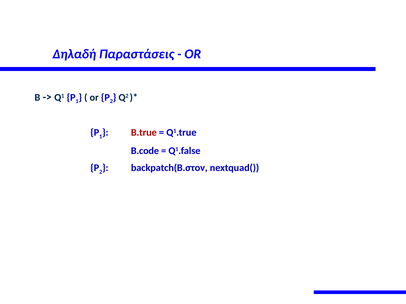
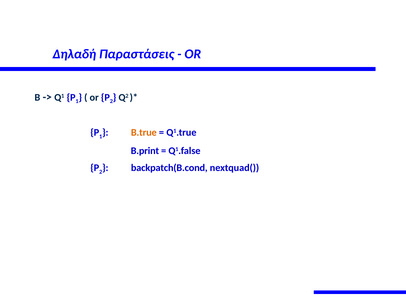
B.true colour: red -> orange (144, 133)
B.code: B.code -> B.print (145, 151)
backpatch(B.στον: backpatch(B.στον -> backpatch(B.cond (169, 168)
